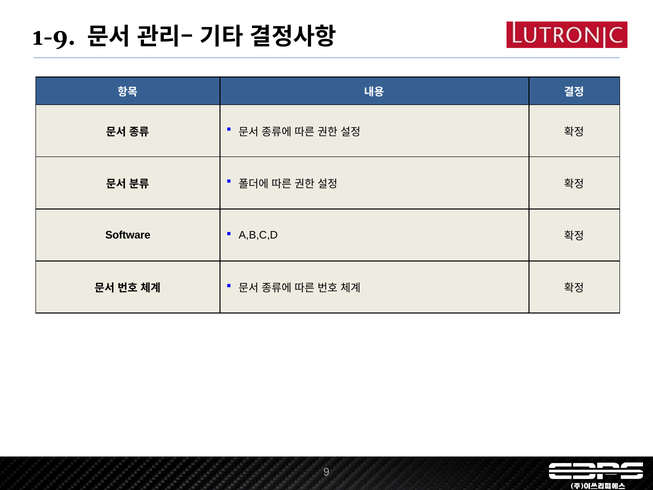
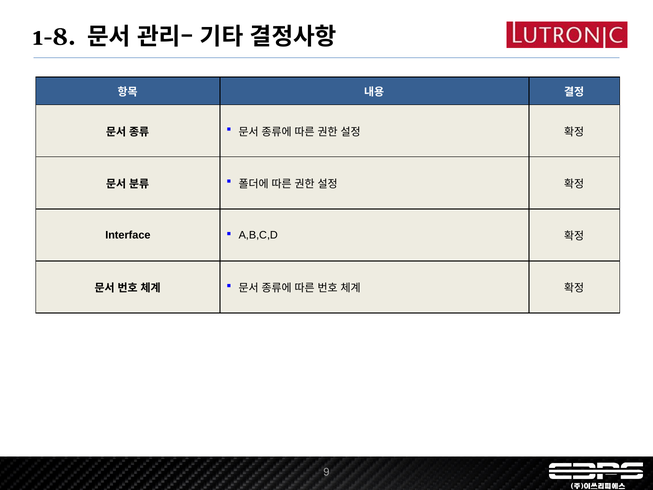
1-9: 1-9 -> 1-8 (54, 37)
Software: Software -> Interface (128, 235)
